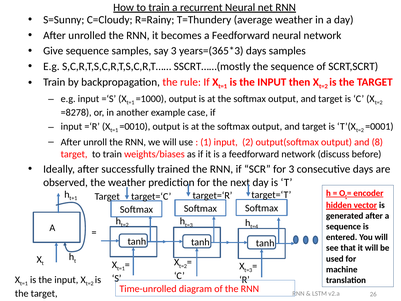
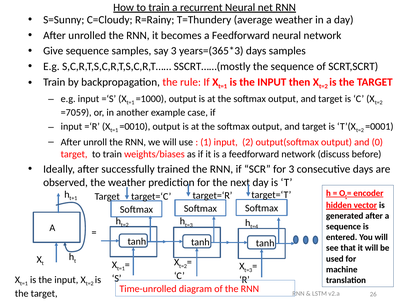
=8278: =8278 -> =7059 (76, 112)
8: 8 -> 0 (377, 142)
